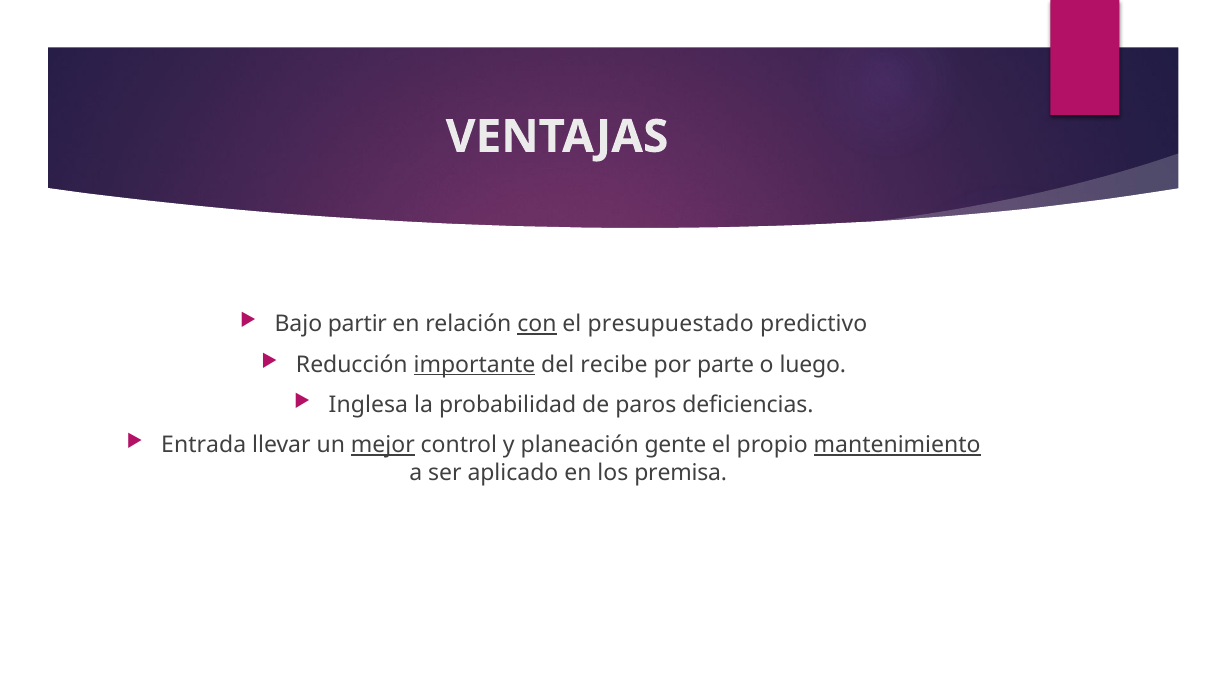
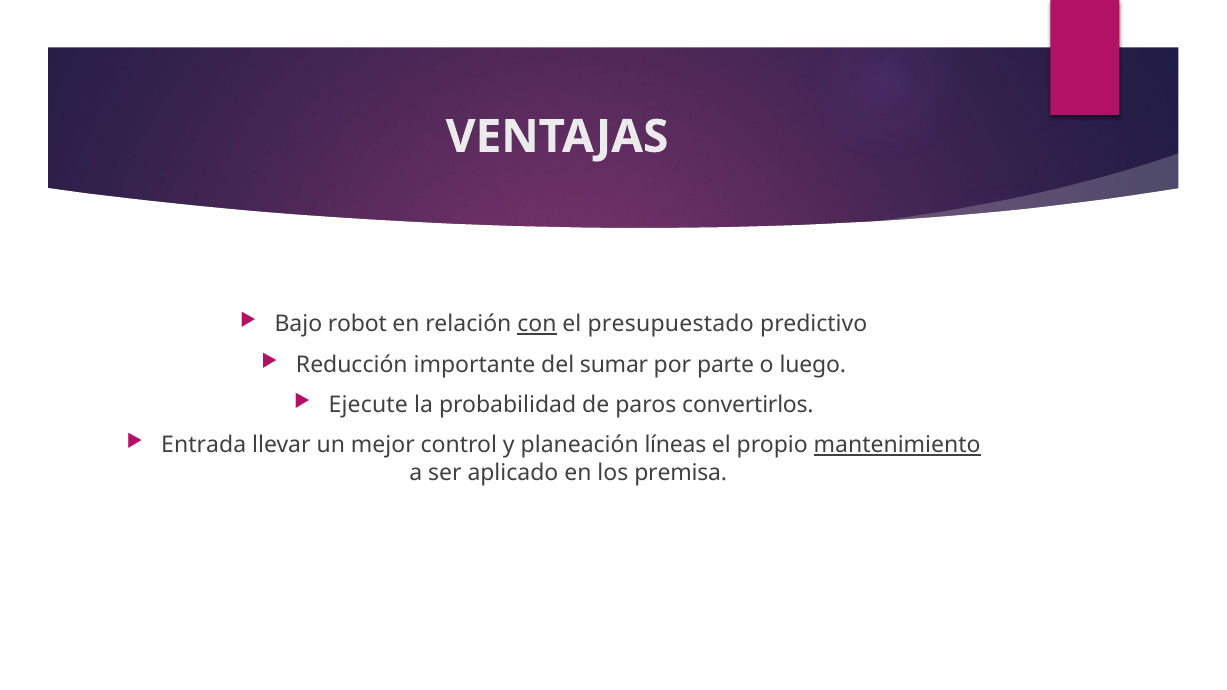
partir: partir -> robot (357, 324)
importante underline: present -> none (474, 365)
recibe: recibe -> sumar (614, 365)
Inglesa: Inglesa -> Ejecute (368, 405)
deficiencias: deficiencias -> convertirlos (748, 405)
mejor underline: present -> none (383, 445)
gente: gente -> líneas (675, 445)
